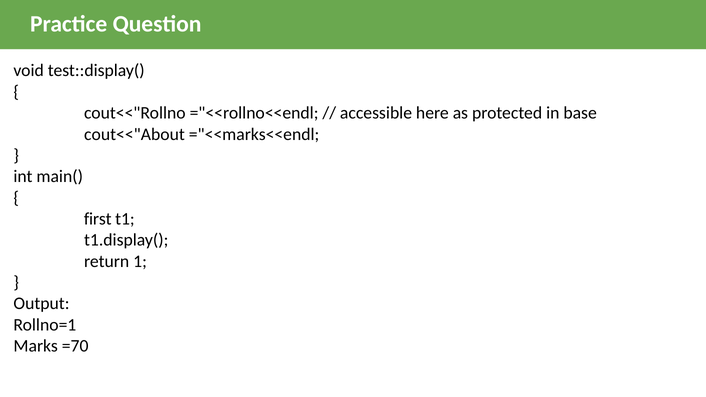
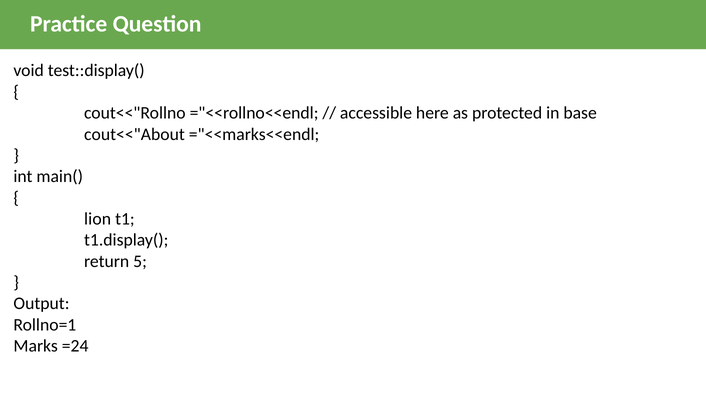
first: first -> lion (98, 219)
1: 1 -> 5 (140, 261)
=70: =70 -> =24 (75, 346)
